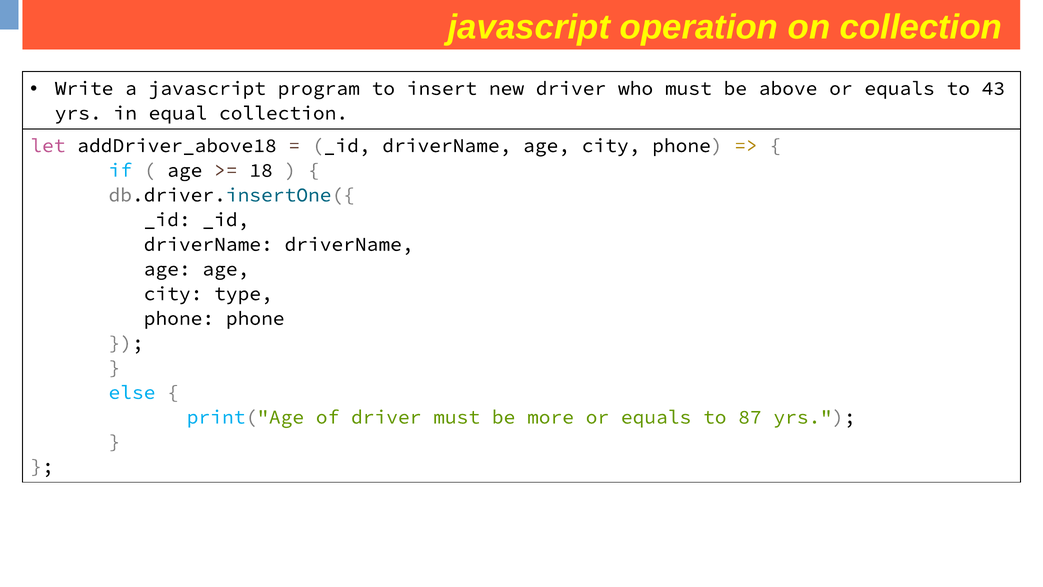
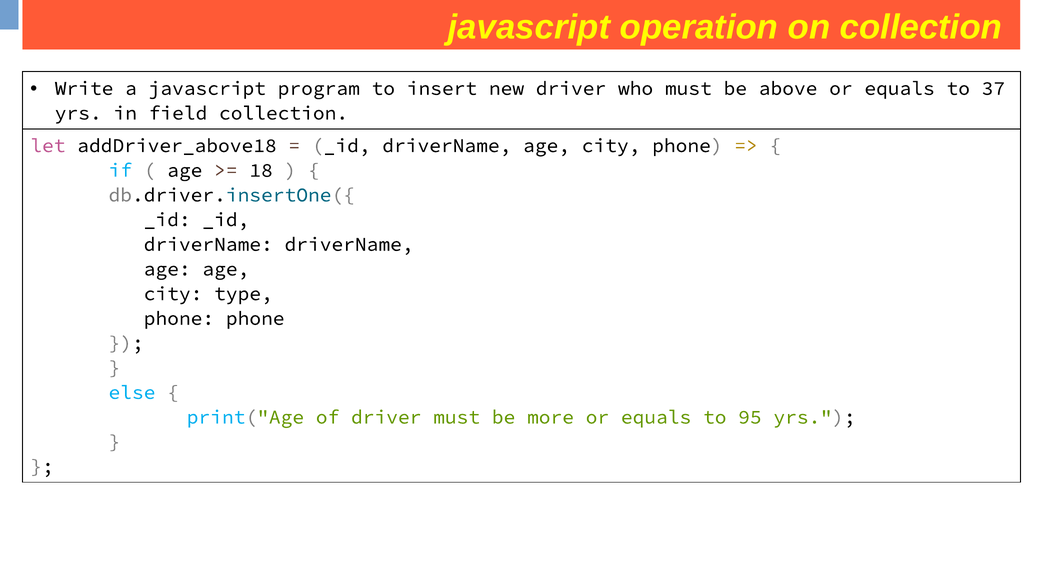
43: 43 -> 37 (993, 88)
equal: equal -> field (178, 113)
87: 87 -> 95 (750, 417)
